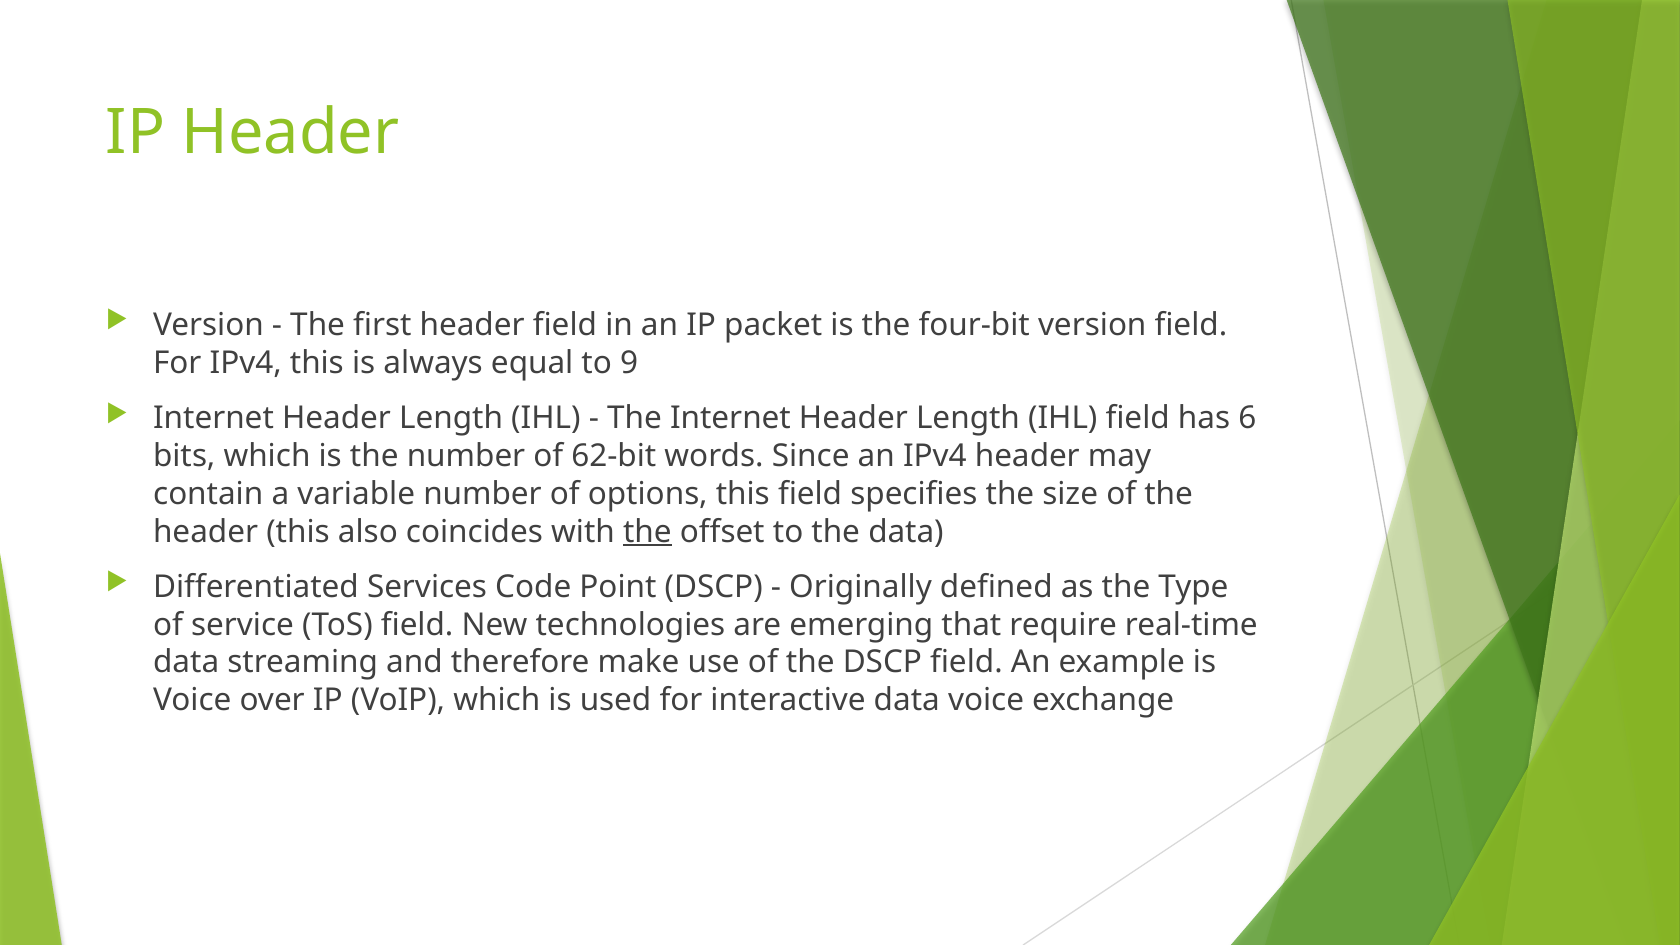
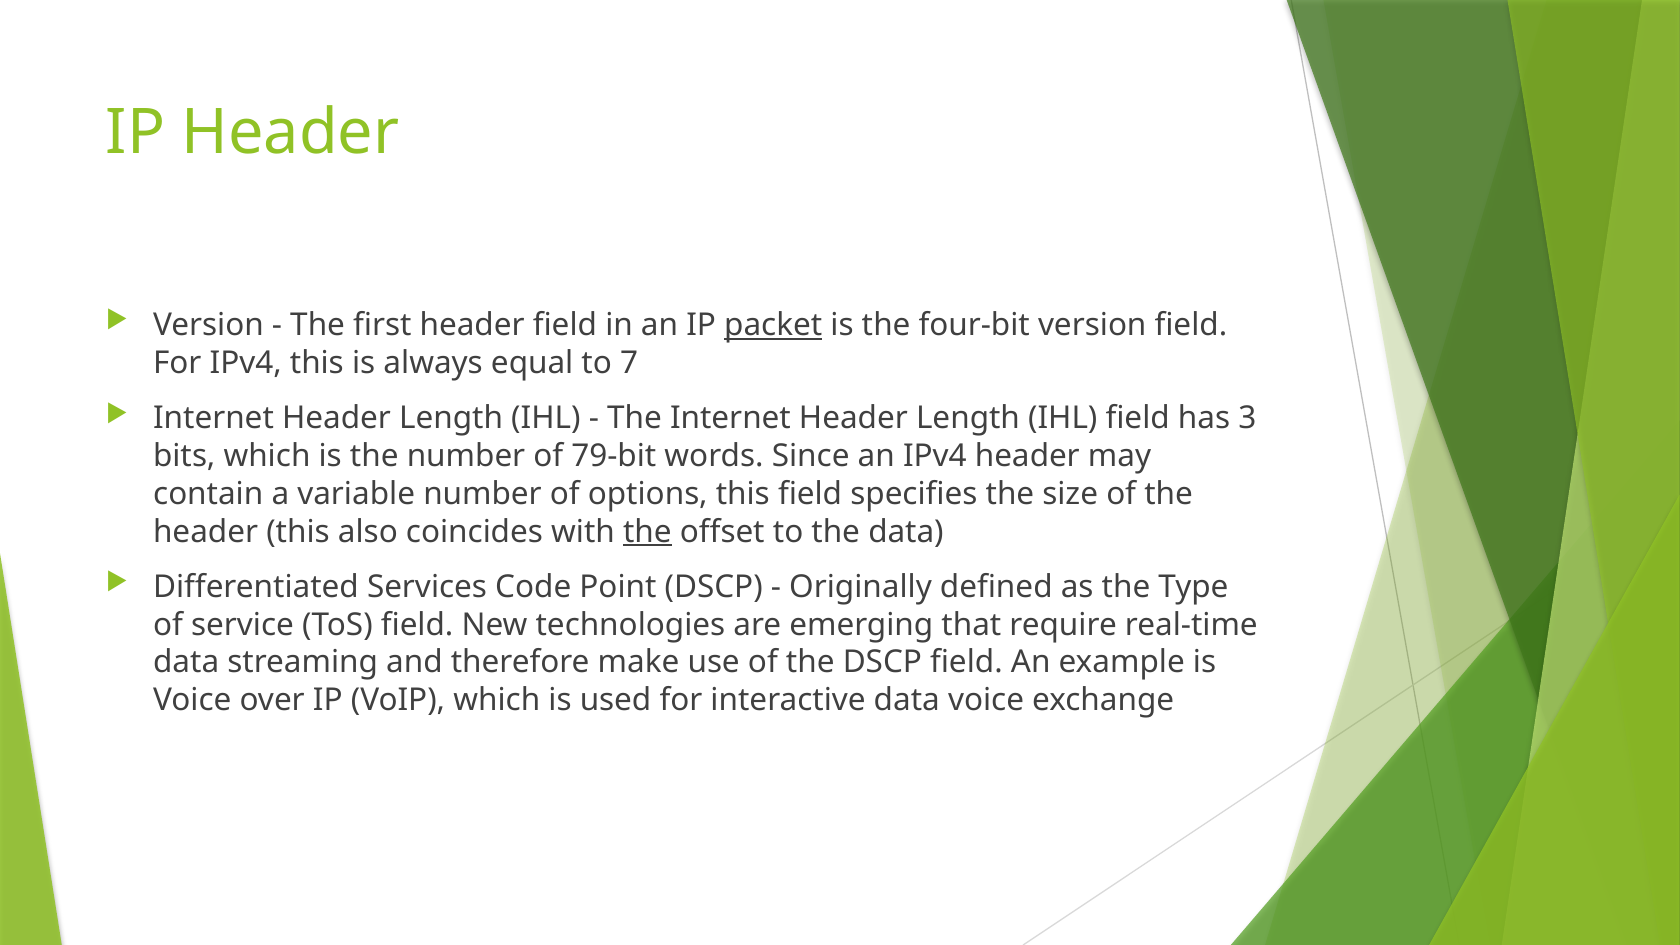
packet underline: none -> present (773, 325)
9: 9 -> 7 (629, 363)
6: 6 -> 3 (1247, 418)
62-bit: 62-bit -> 79-bit (614, 456)
